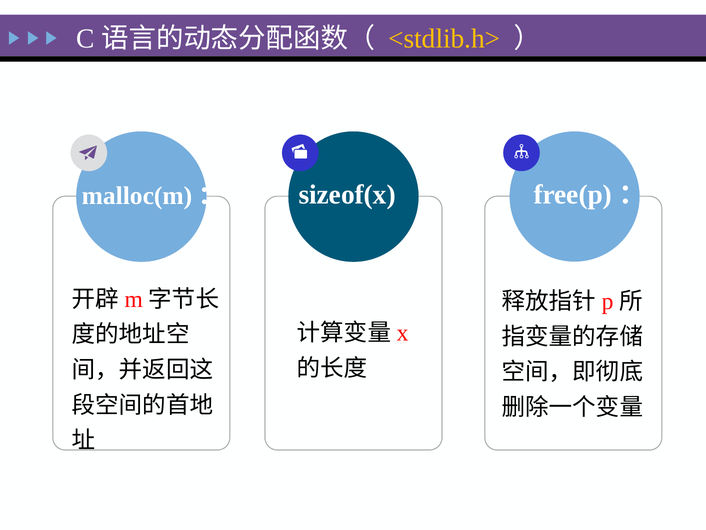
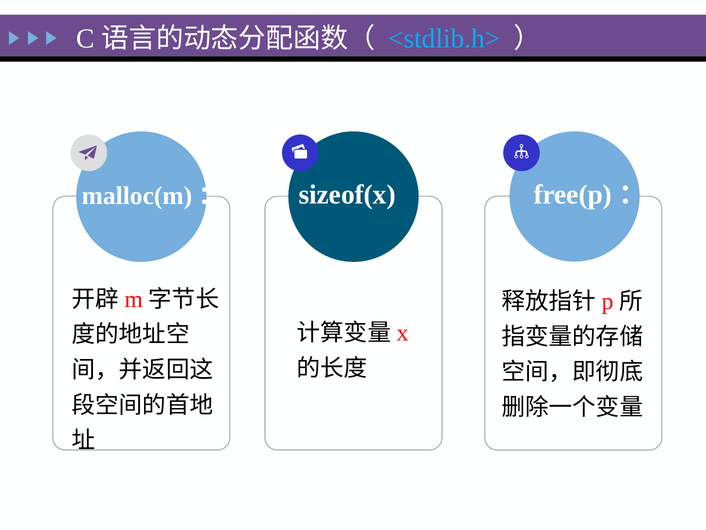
<stdlib.h> colour: yellow -> light blue (444, 39)
